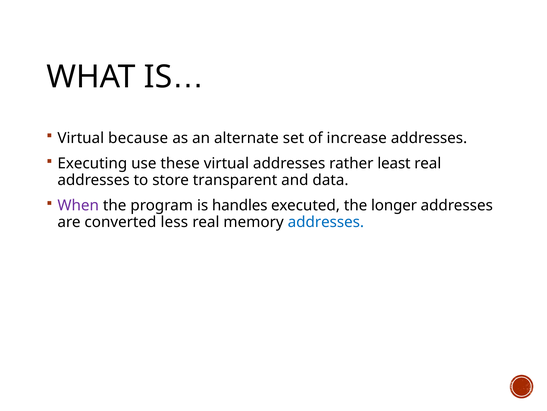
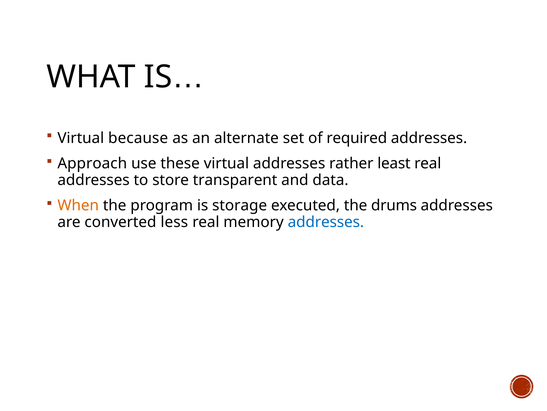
increase: increase -> required (357, 138)
Executing: Executing -> Approach (92, 163)
When colour: purple -> orange (78, 205)
handles: handles -> storage (240, 205)
longer: longer -> drums (394, 205)
